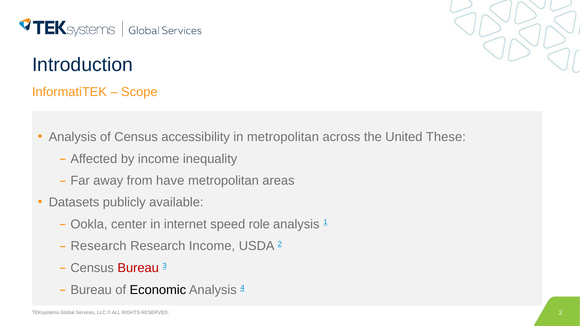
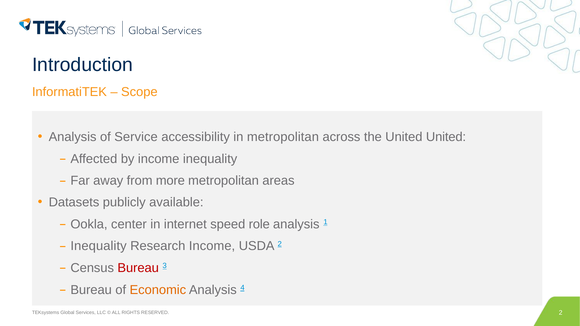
of Census: Census -> Service (136, 137)
United These: These -> United (446, 137)
have: have -> more (170, 181)
Research: Research -> Inequality (99, 246)
Economic colour: black -> orange (158, 290)
